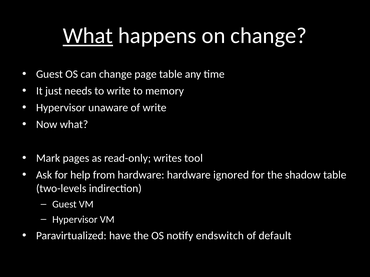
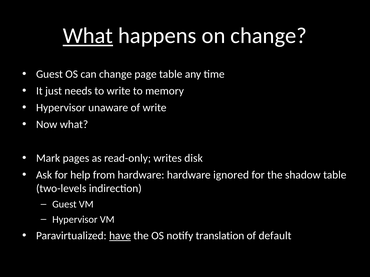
tool: tool -> disk (194, 158)
have underline: none -> present (120, 236)
endswitch: endswitch -> translation (220, 236)
